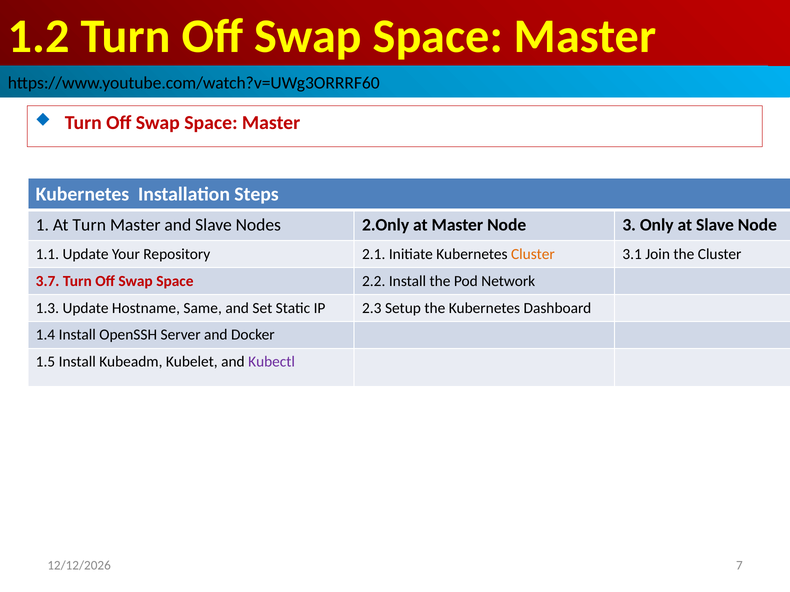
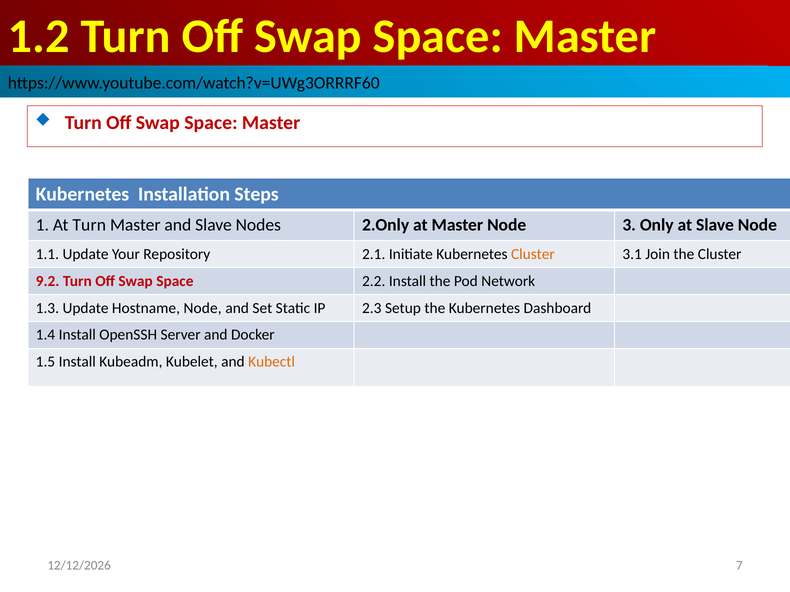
3.7: 3.7 -> 9.2 (48, 281)
Hostname Same: Same -> Node (203, 308)
Kubectl colour: purple -> orange (272, 362)
